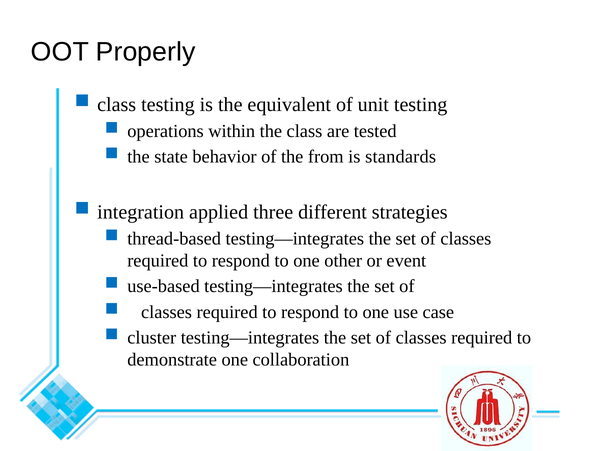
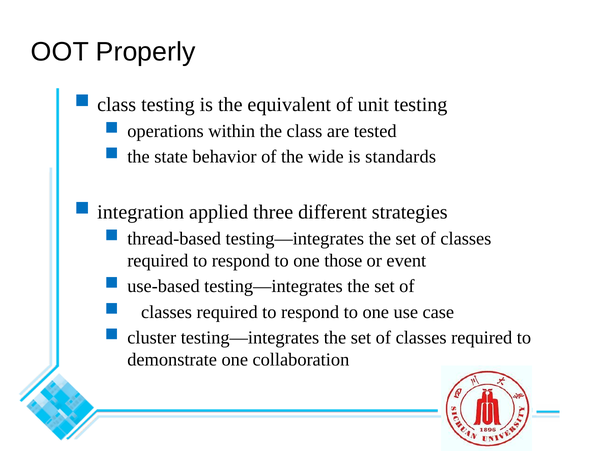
from: from -> wide (326, 157)
other: other -> those (343, 261)
